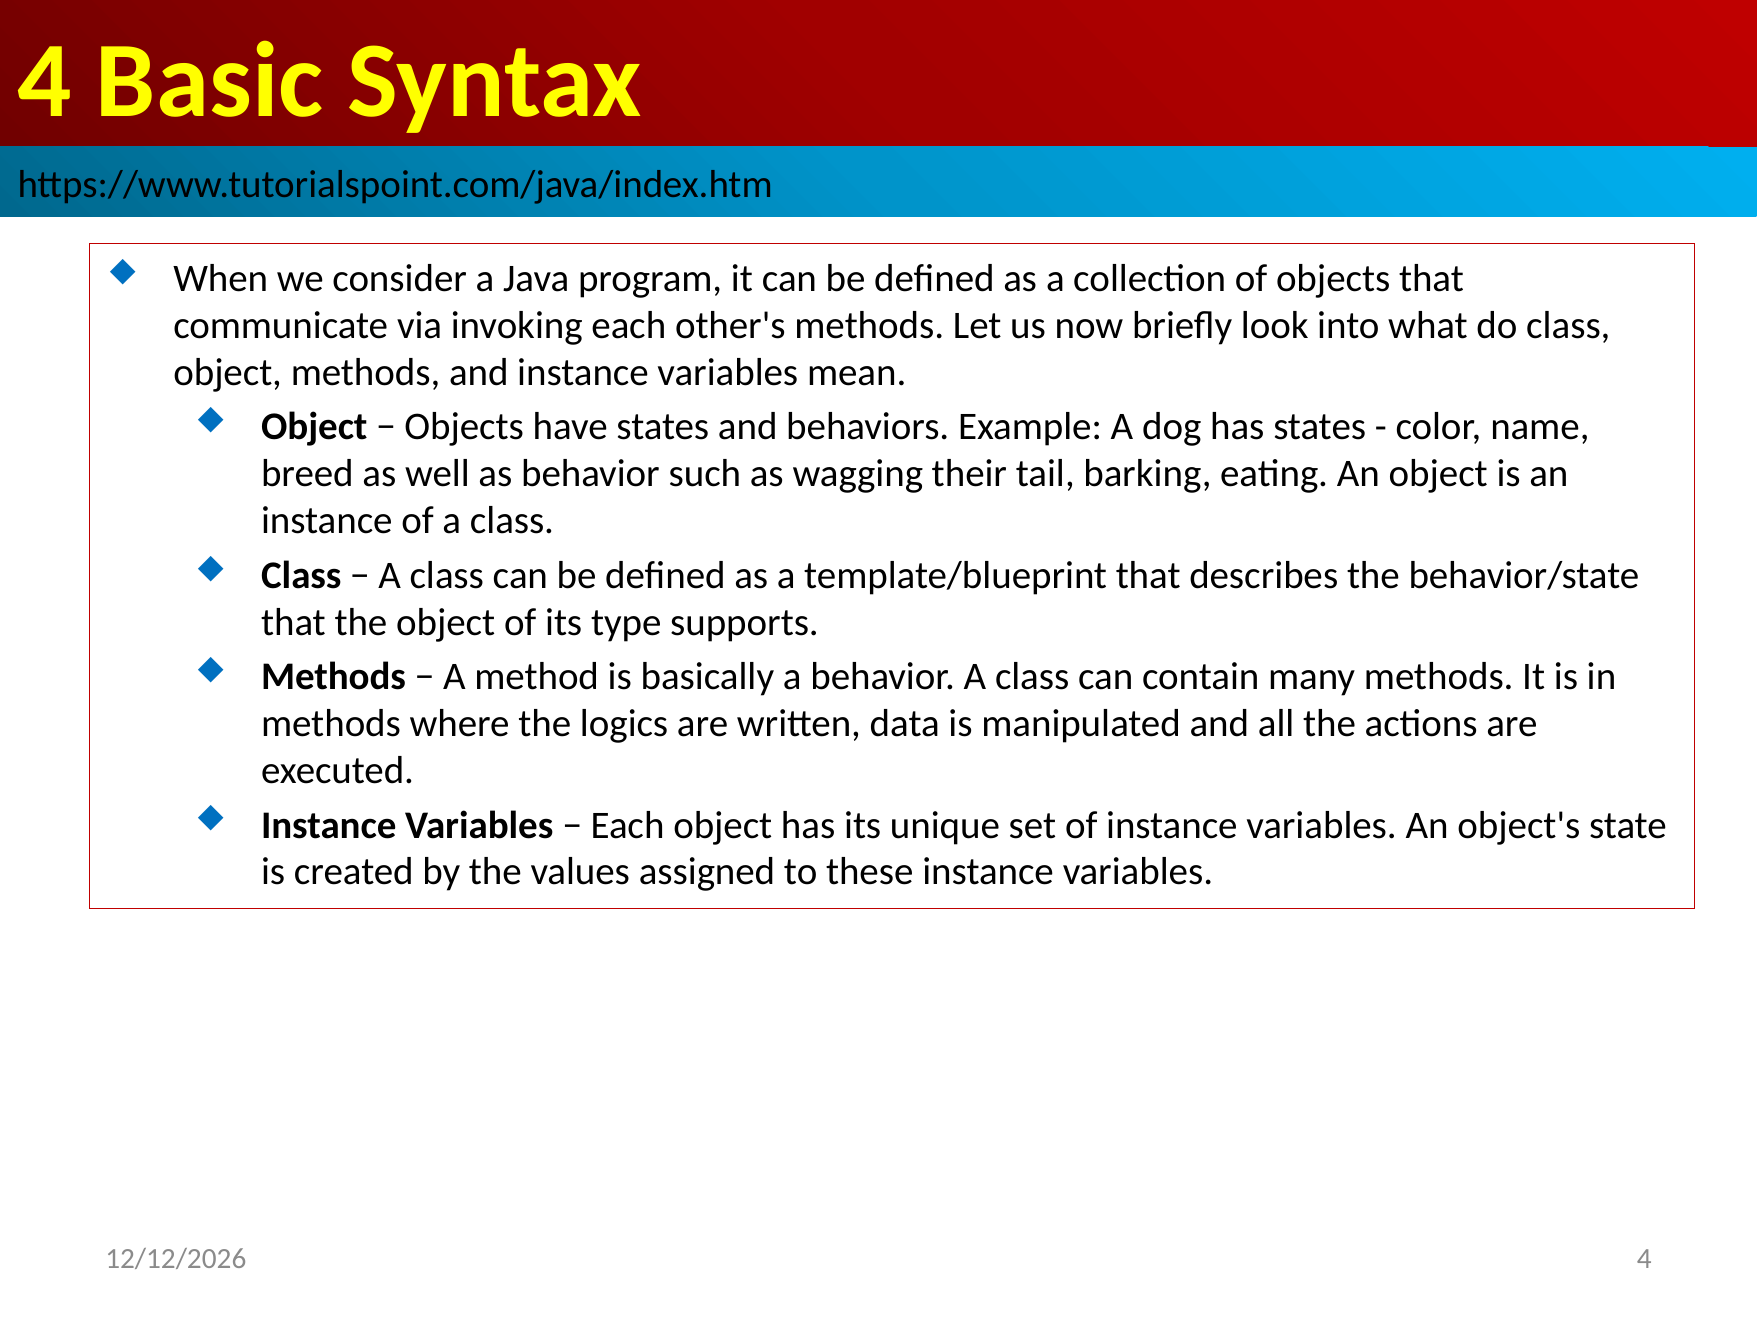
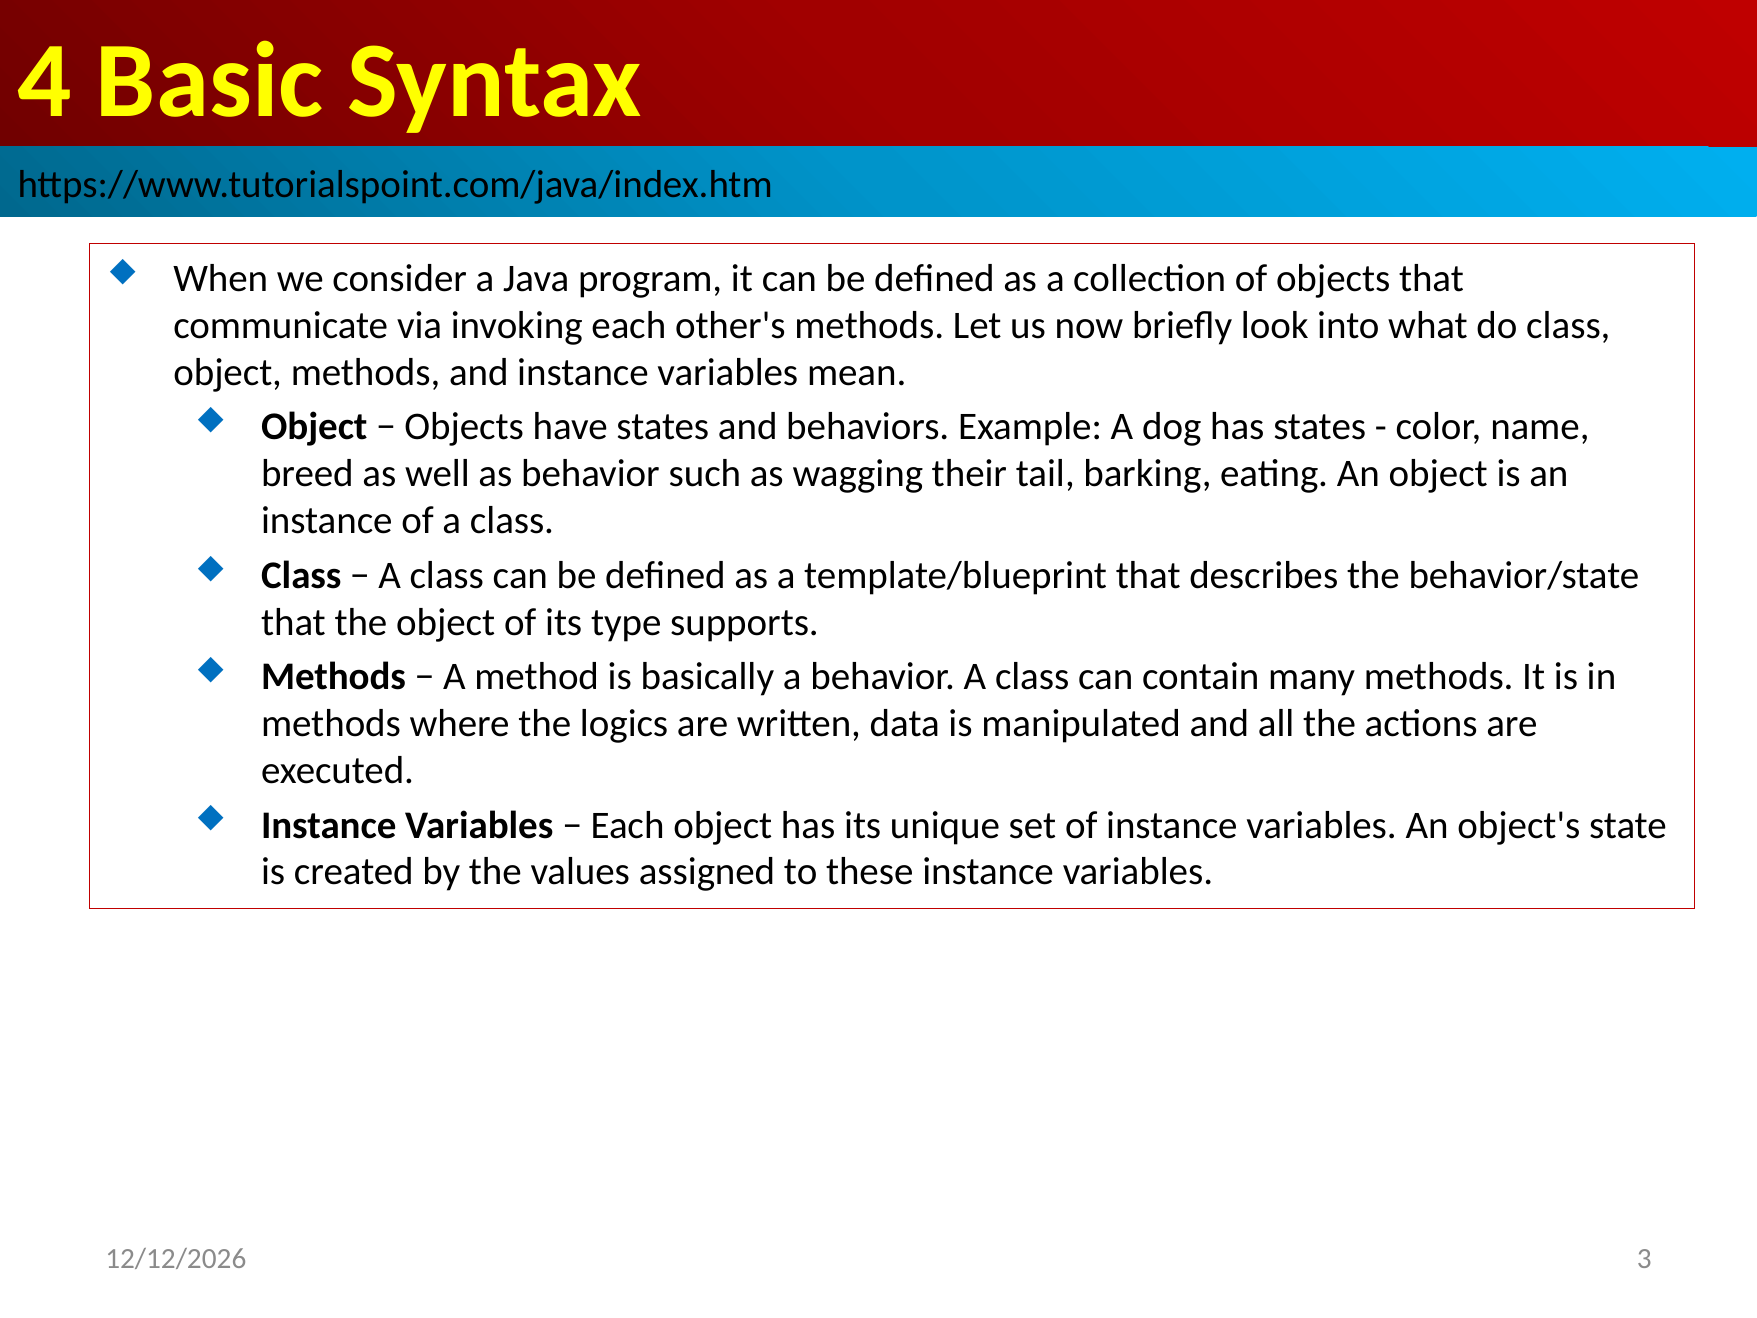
4: 4 -> 3 (1644, 1258)
